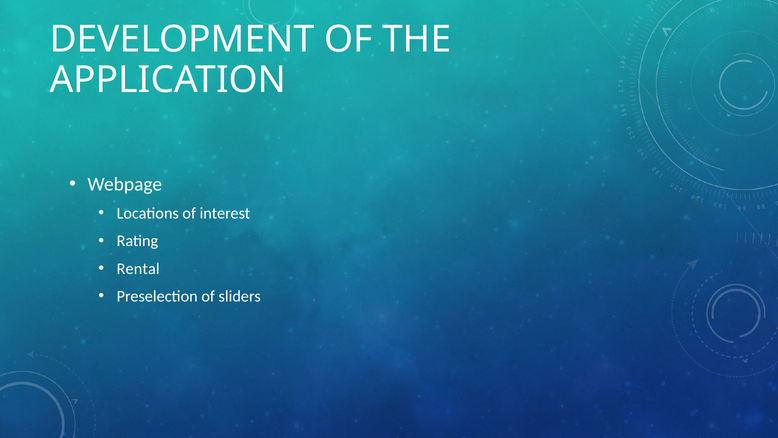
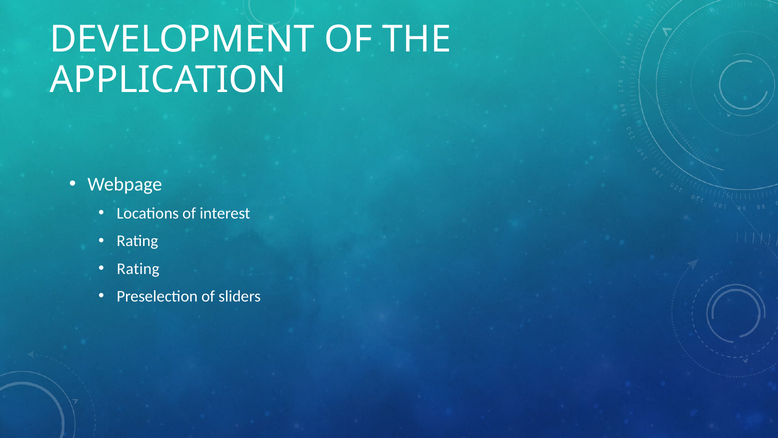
Rental: Rental -> Rating (138, 268)
